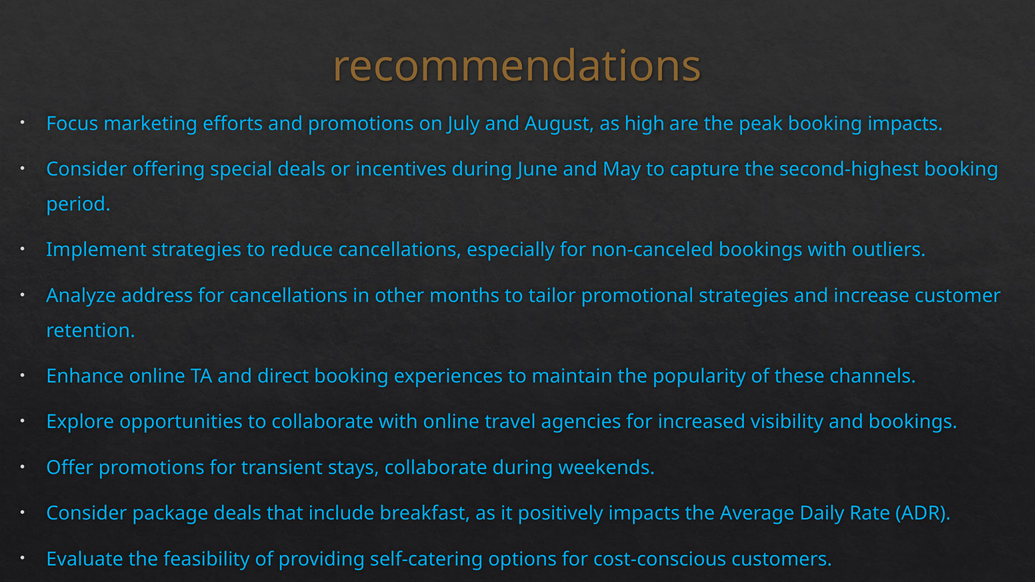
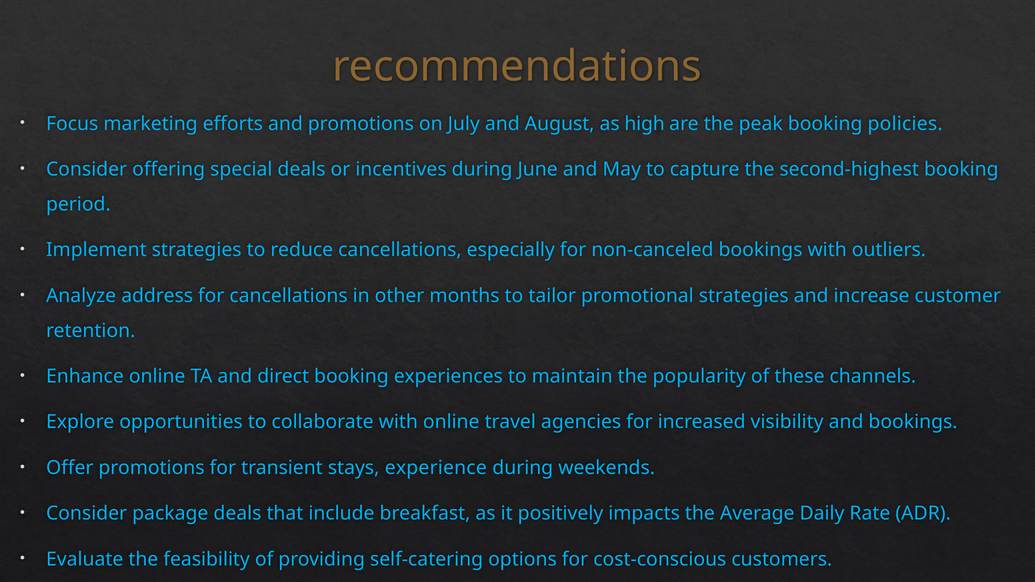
booking impacts: impacts -> policies (905, 124)
stays collaborate: collaborate -> experience (436, 468)
